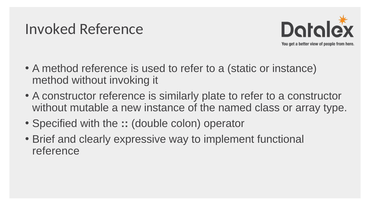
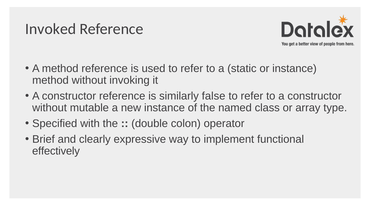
plate: plate -> false (214, 96)
reference: reference -> effectively (56, 151)
